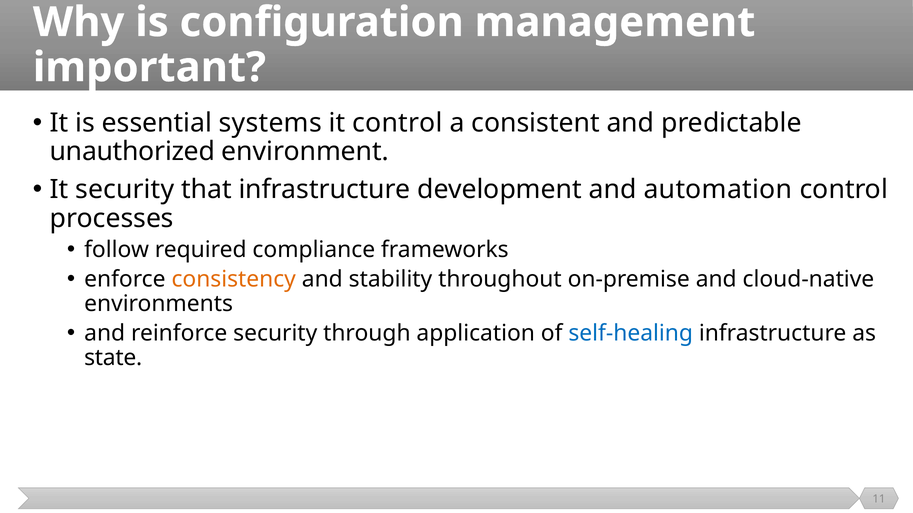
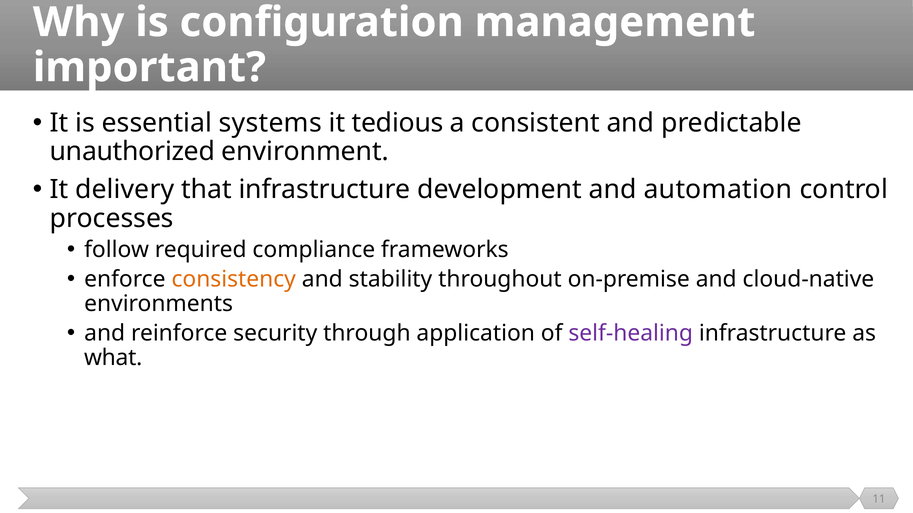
it control: control -> tedious (398, 123)
It security: security -> delivery (125, 190)
self-healing colour: blue -> purple (631, 333)
state: state -> what (113, 358)
